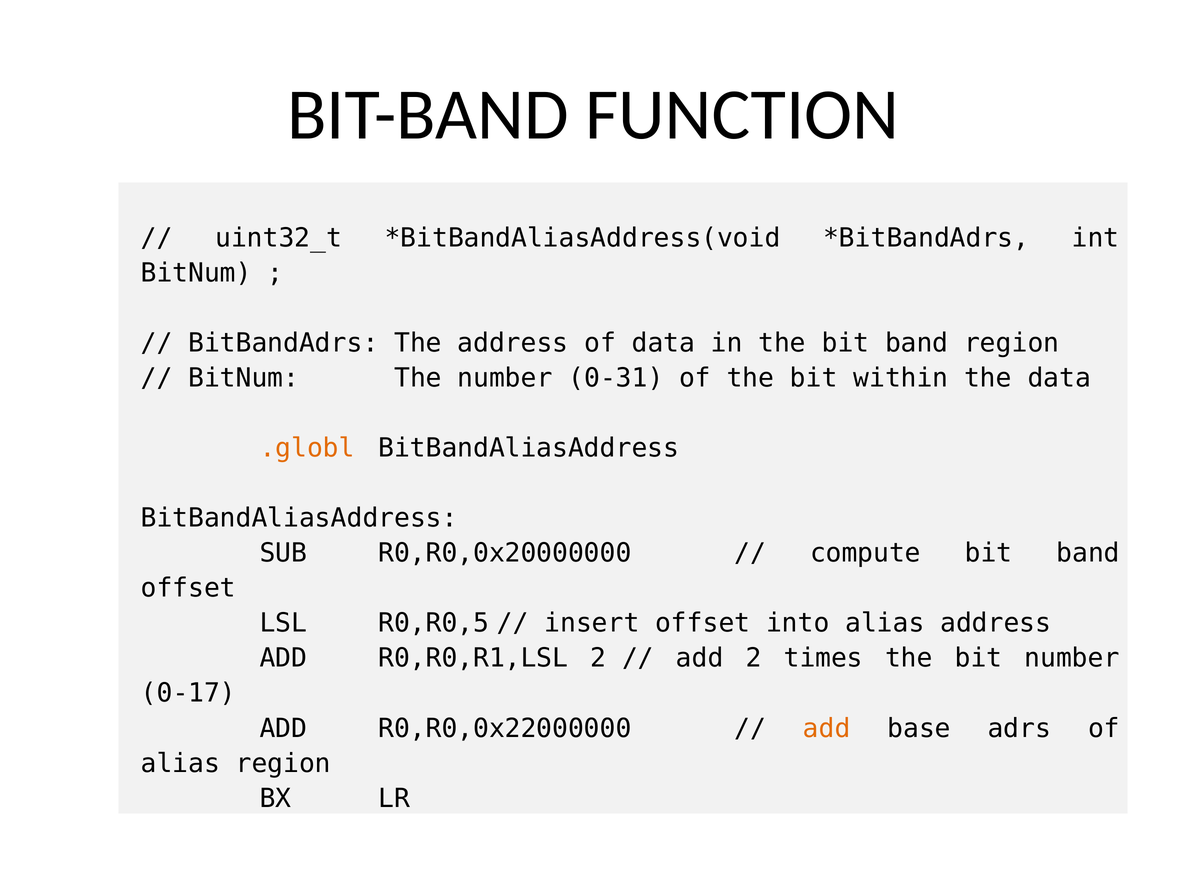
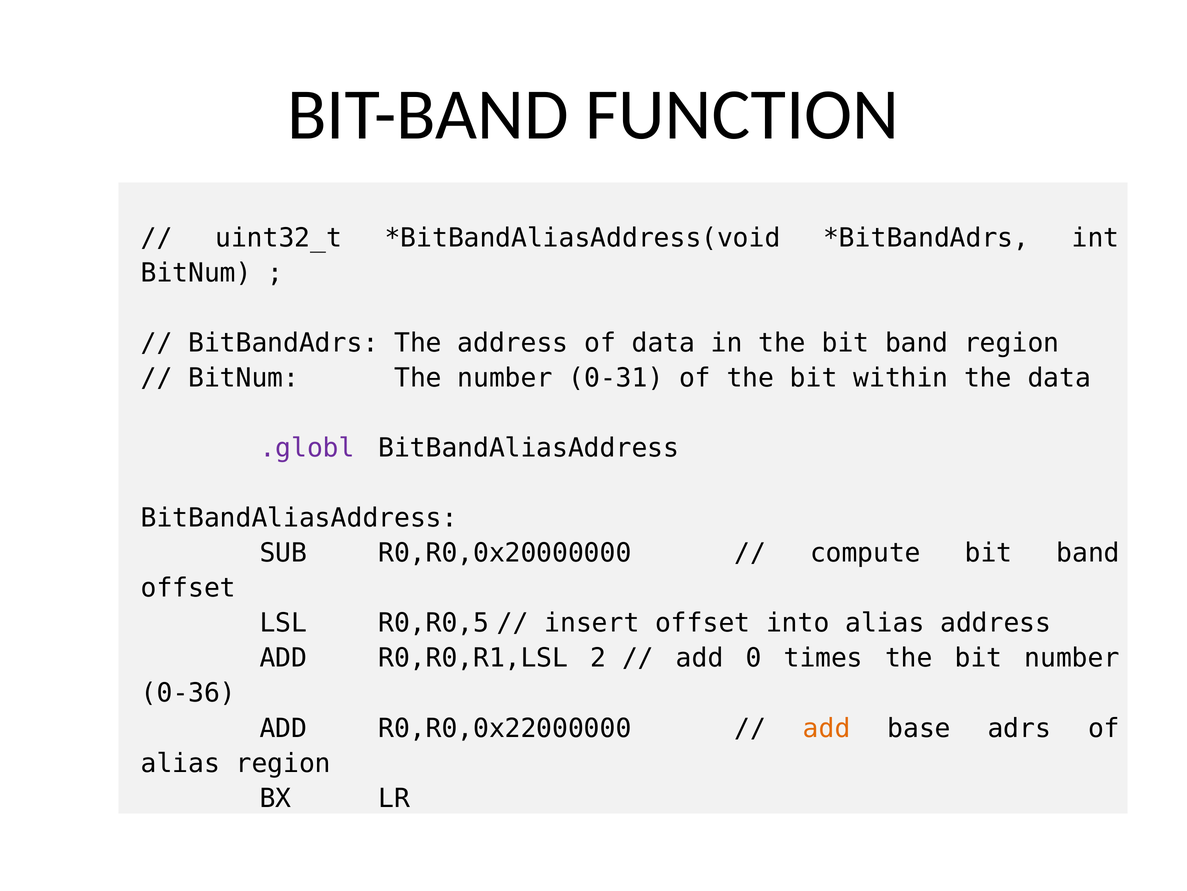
.globl colour: orange -> purple (307, 448)
add 2: 2 -> 0 (754, 658)
0-17: 0-17 -> 0-36 (188, 693)
